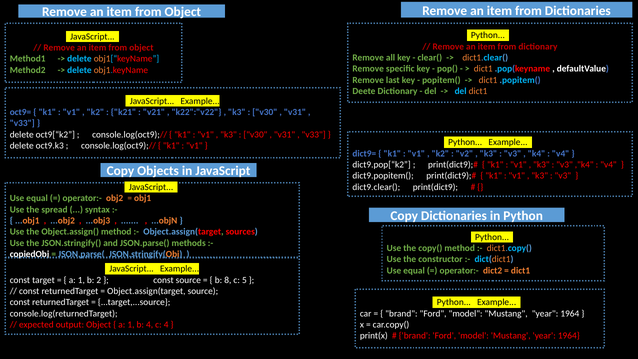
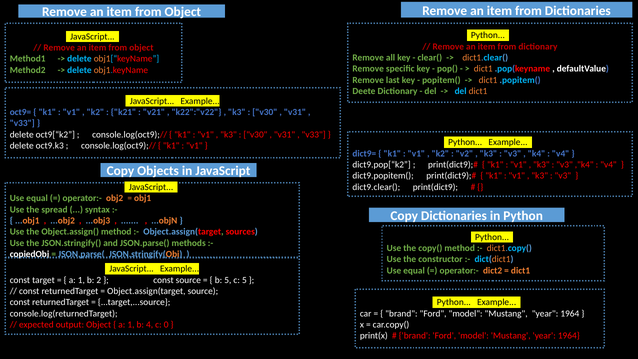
b 8: 8 -> 5 (228, 280)
c 4: 4 -> 0 (166, 325)
